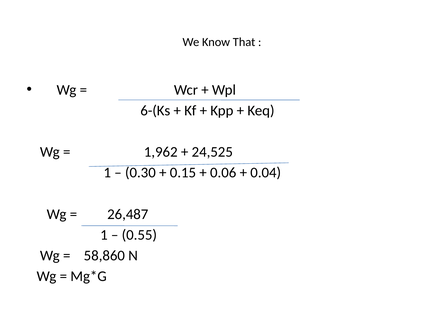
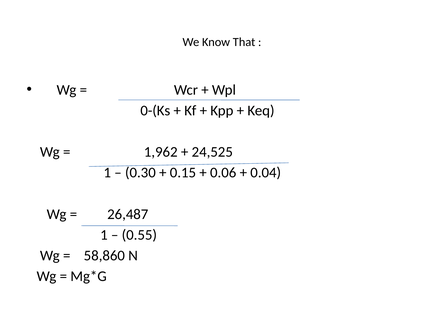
6-(Ks: 6-(Ks -> 0-(Ks (155, 111)
